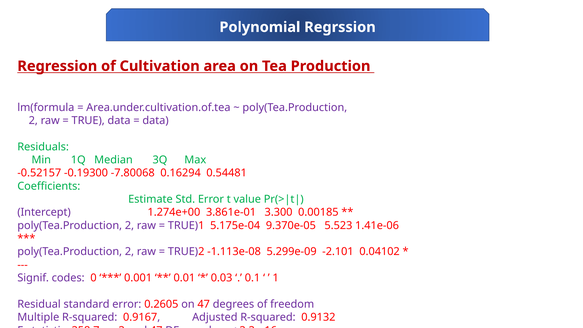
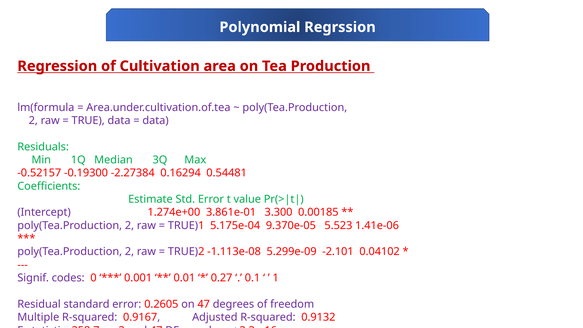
-7.80068: -7.80068 -> -2.27384 (133, 173)
0.03: 0.03 -> 0.27 (222, 278)
